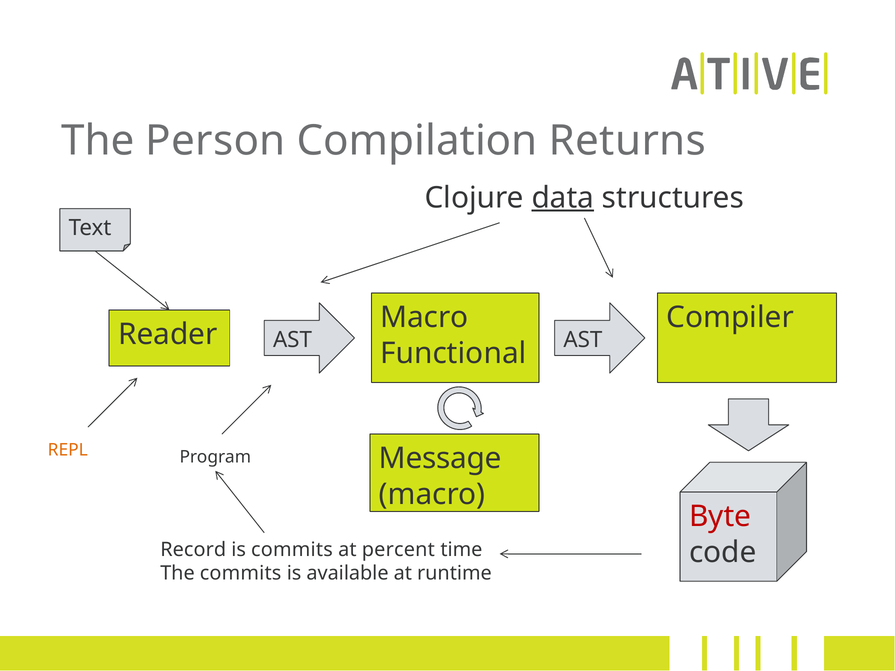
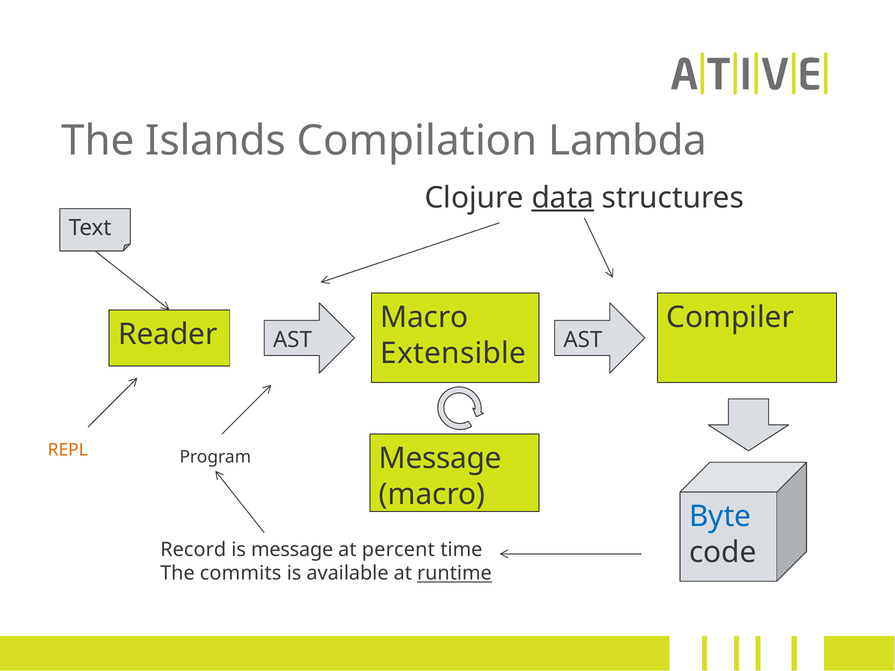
Person: Person -> Islands (216, 141)
Returns: Returns -> Lambda (628, 141)
Functional: Functional -> Extensible (453, 354)
Byte colour: red -> blue (720, 517)
is commits: commits -> message (292, 550)
runtime underline: none -> present (454, 574)
